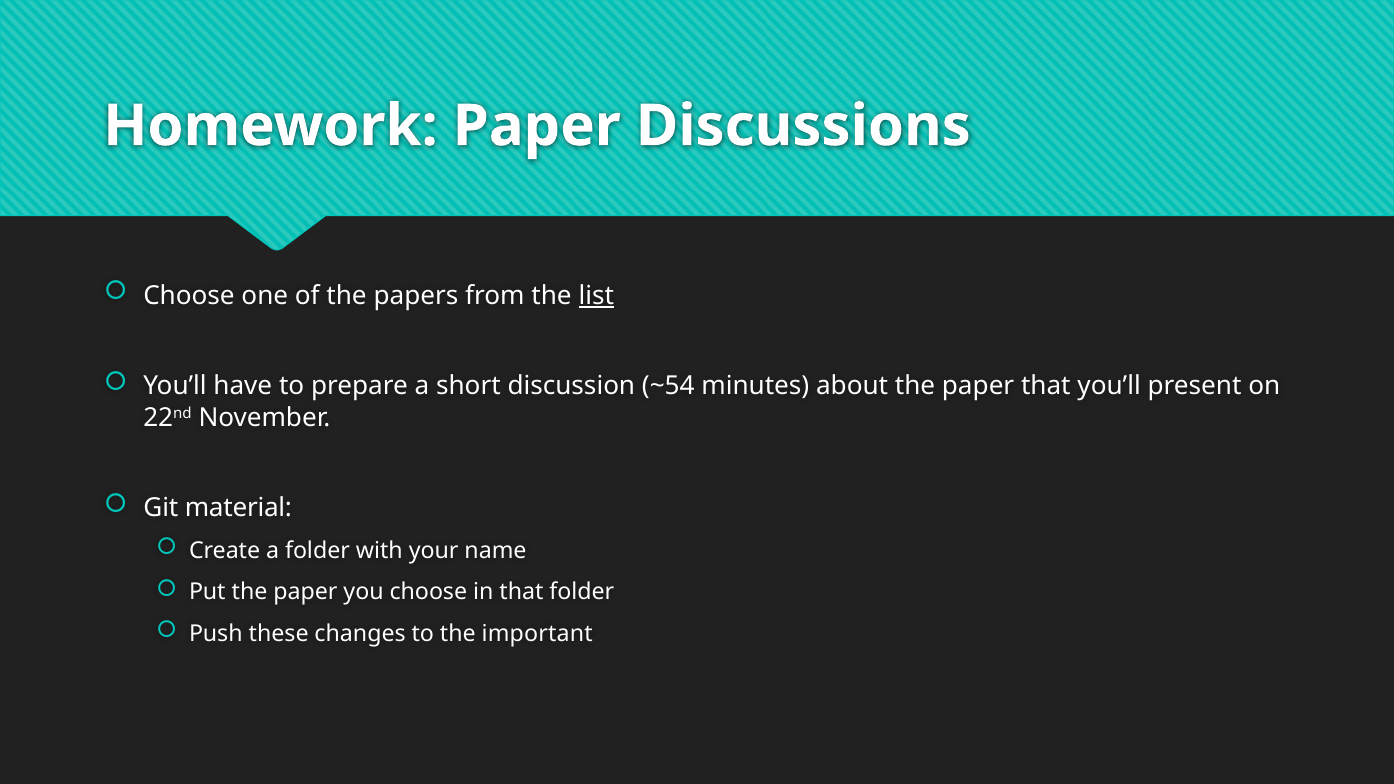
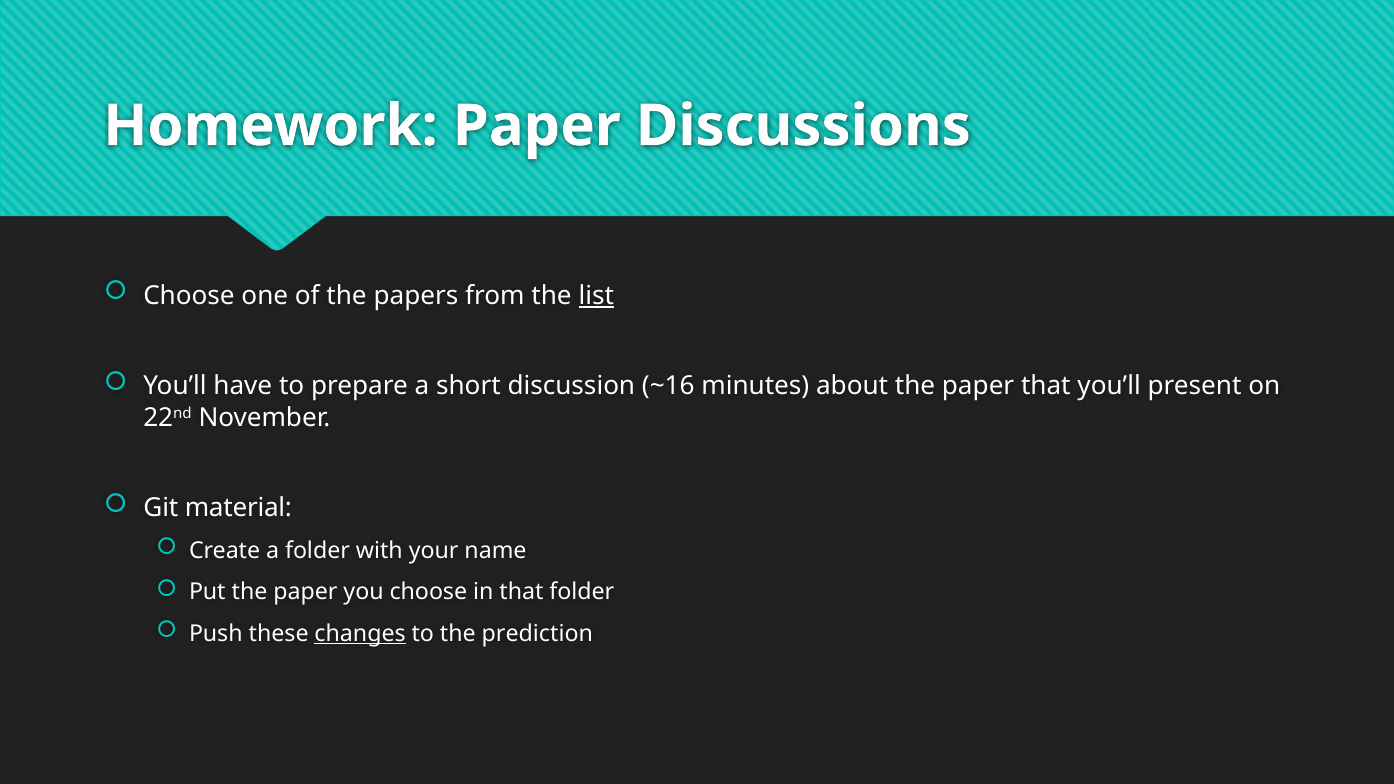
~54: ~54 -> ~16 (668, 386)
changes underline: none -> present (360, 634)
important: important -> prediction (537, 634)
